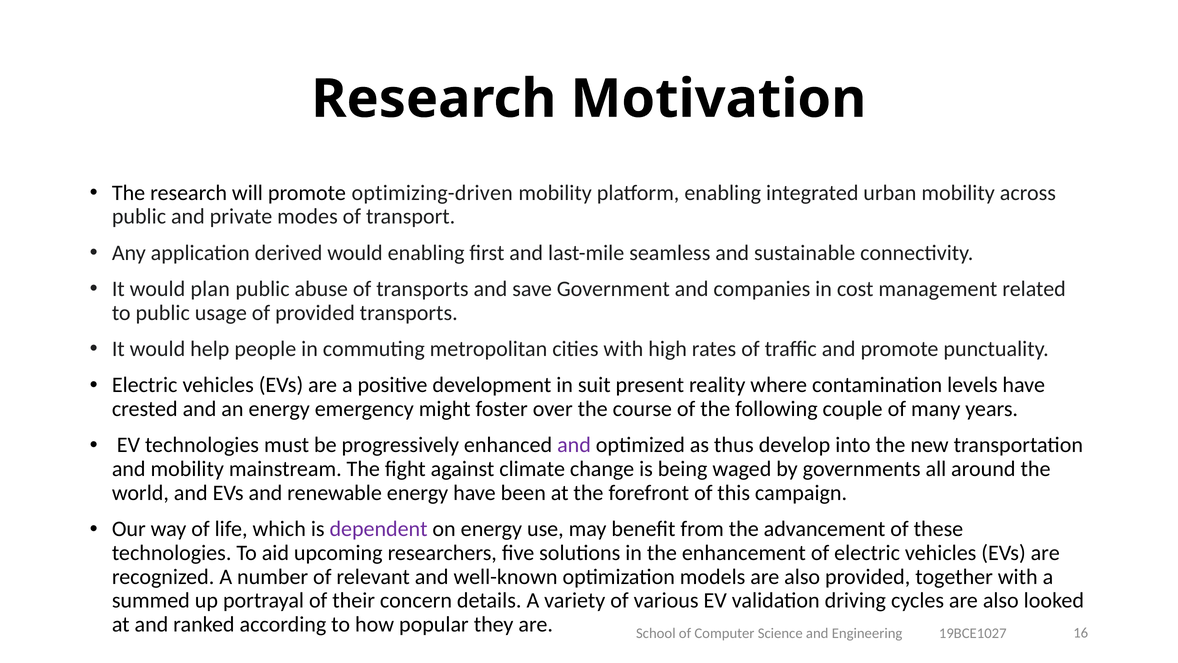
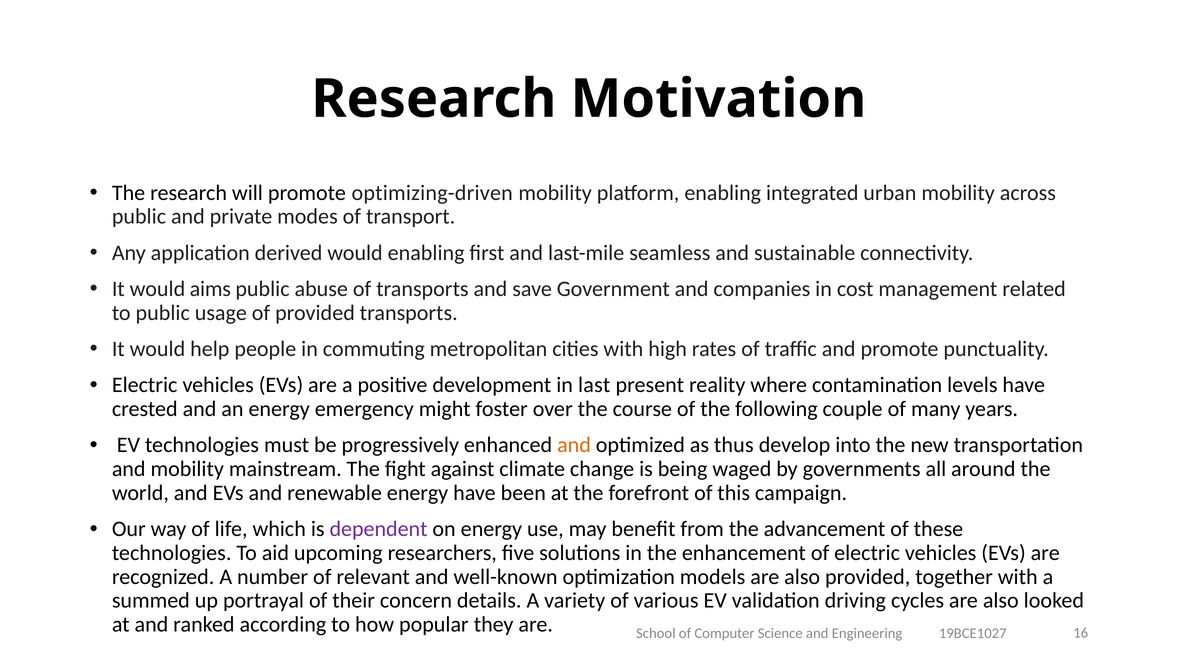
plan: plan -> aims (210, 289)
suit: suit -> last (594, 385)
and colour: purple -> orange (574, 445)
